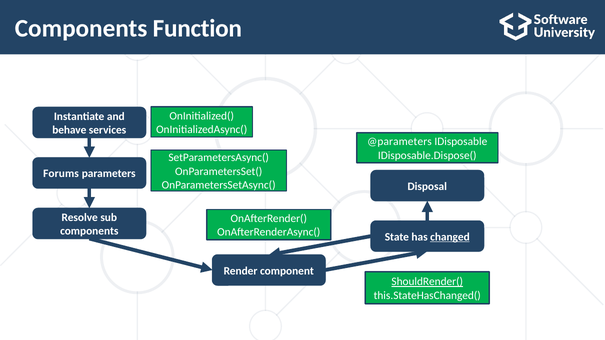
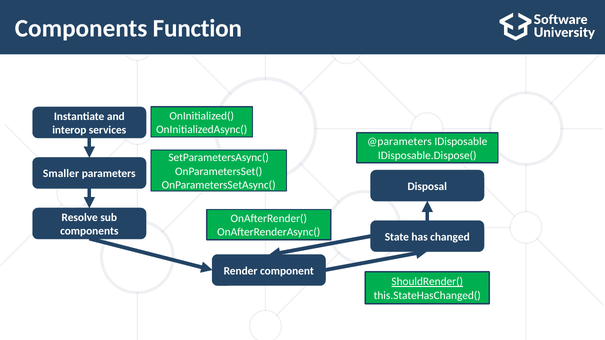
behave: behave -> interop (69, 130)
Forums: Forums -> Smaller (61, 174)
changed underline: present -> none (450, 237)
